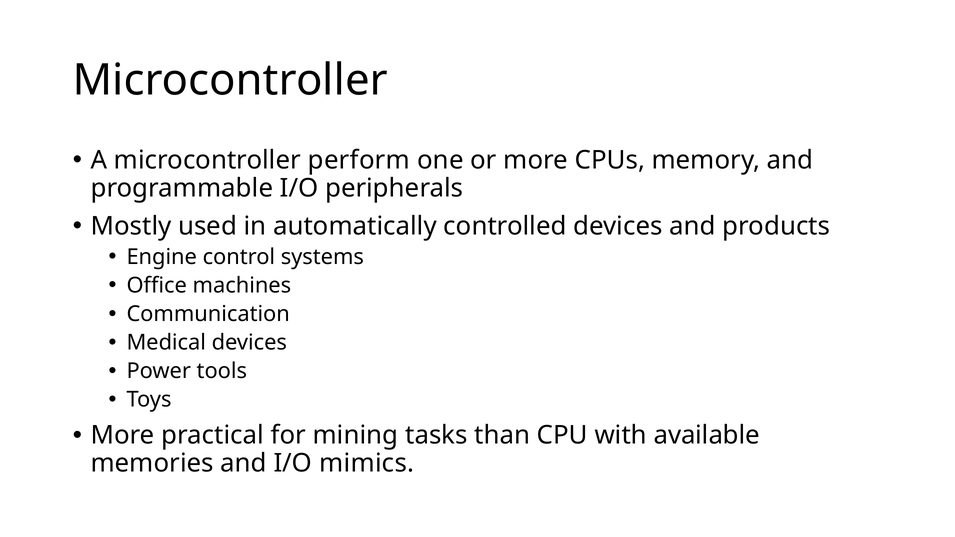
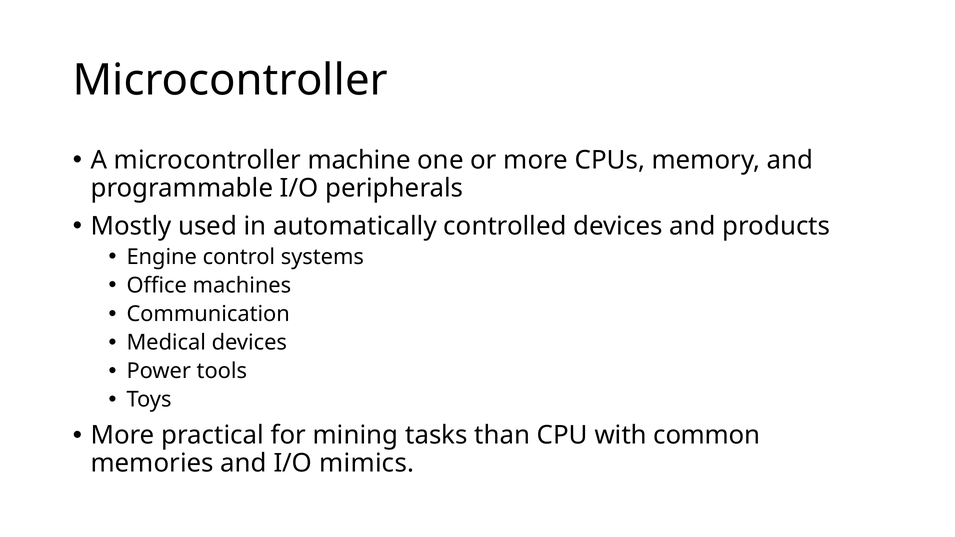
perform: perform -> machine (359, 160)
available: available -> common (707, 436)
